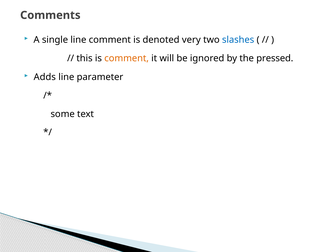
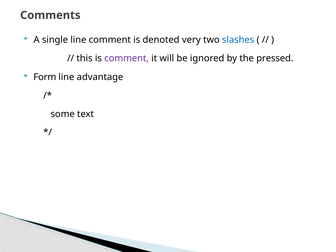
comment colour: orange -> purple (127, 58)
Adds: Adds -> Form (45, 77)
parameter: parameter -> advantage (100, 77)
